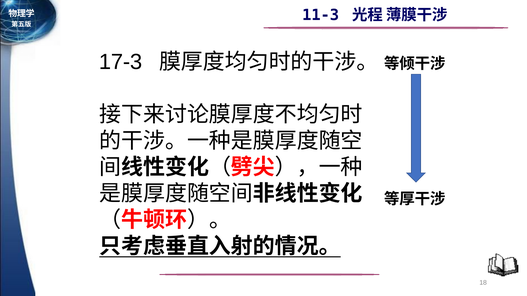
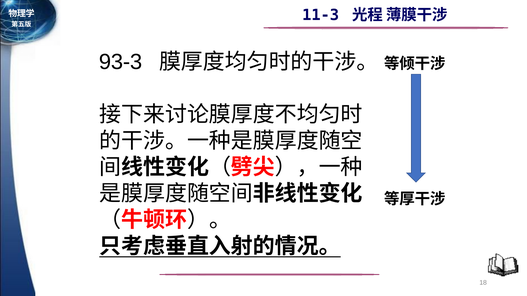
17-3: 17-3 -> 93-3 (121, 62)
